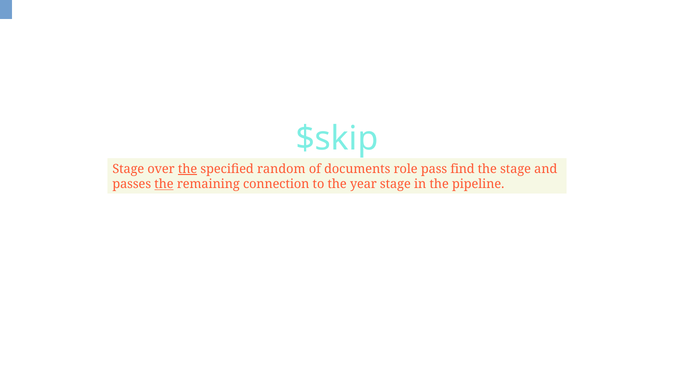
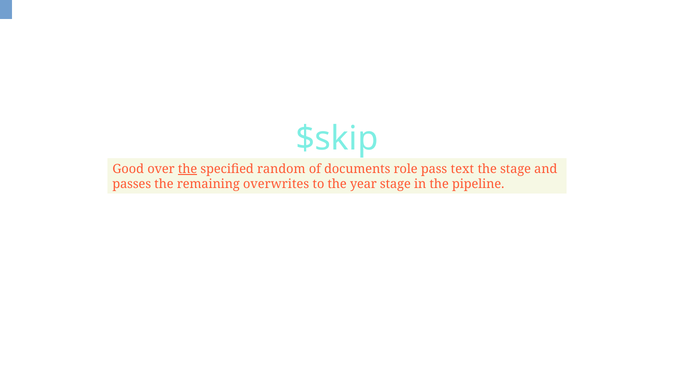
Stage: Stage -> Good (128, 169)
find: find -> text (462, 169)
the underline: present -> none (164, 184)
connection: connection -> overwrites (276, 184)
